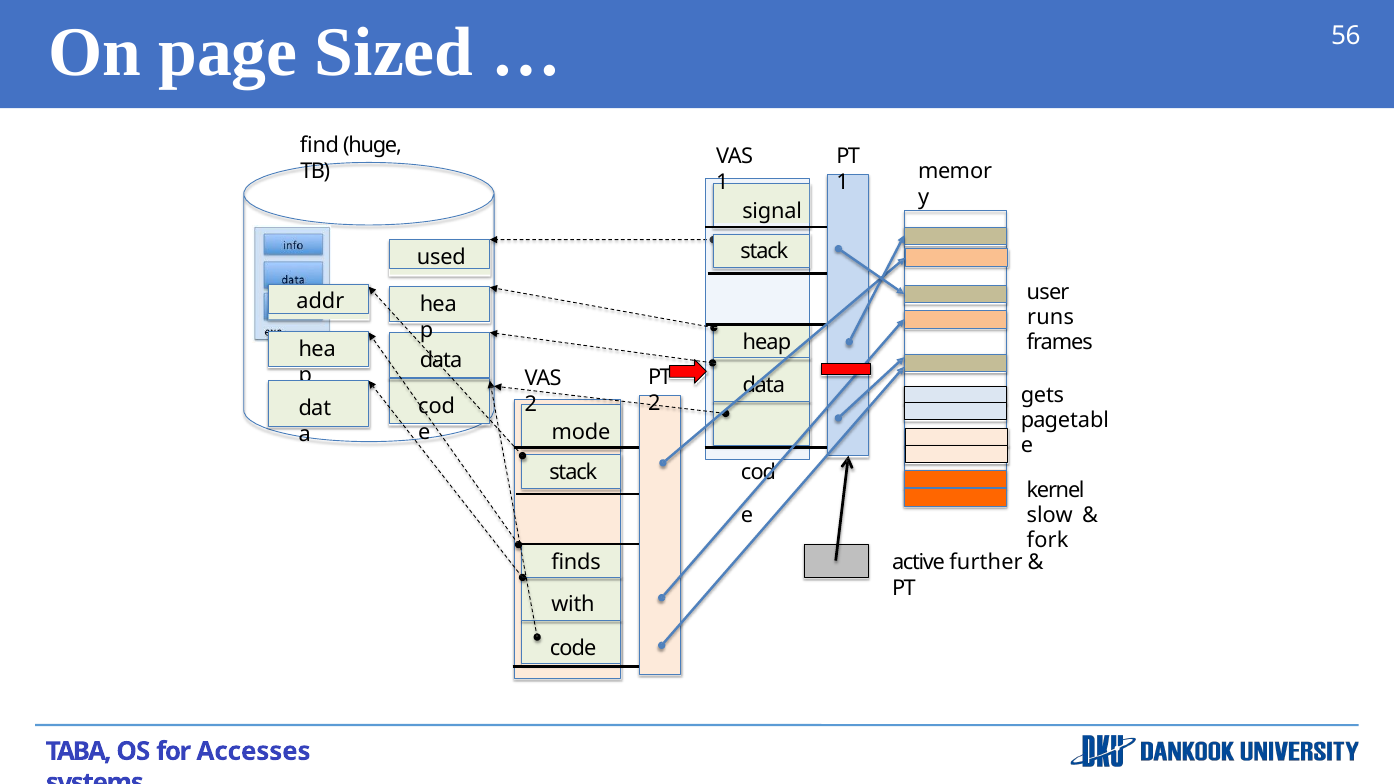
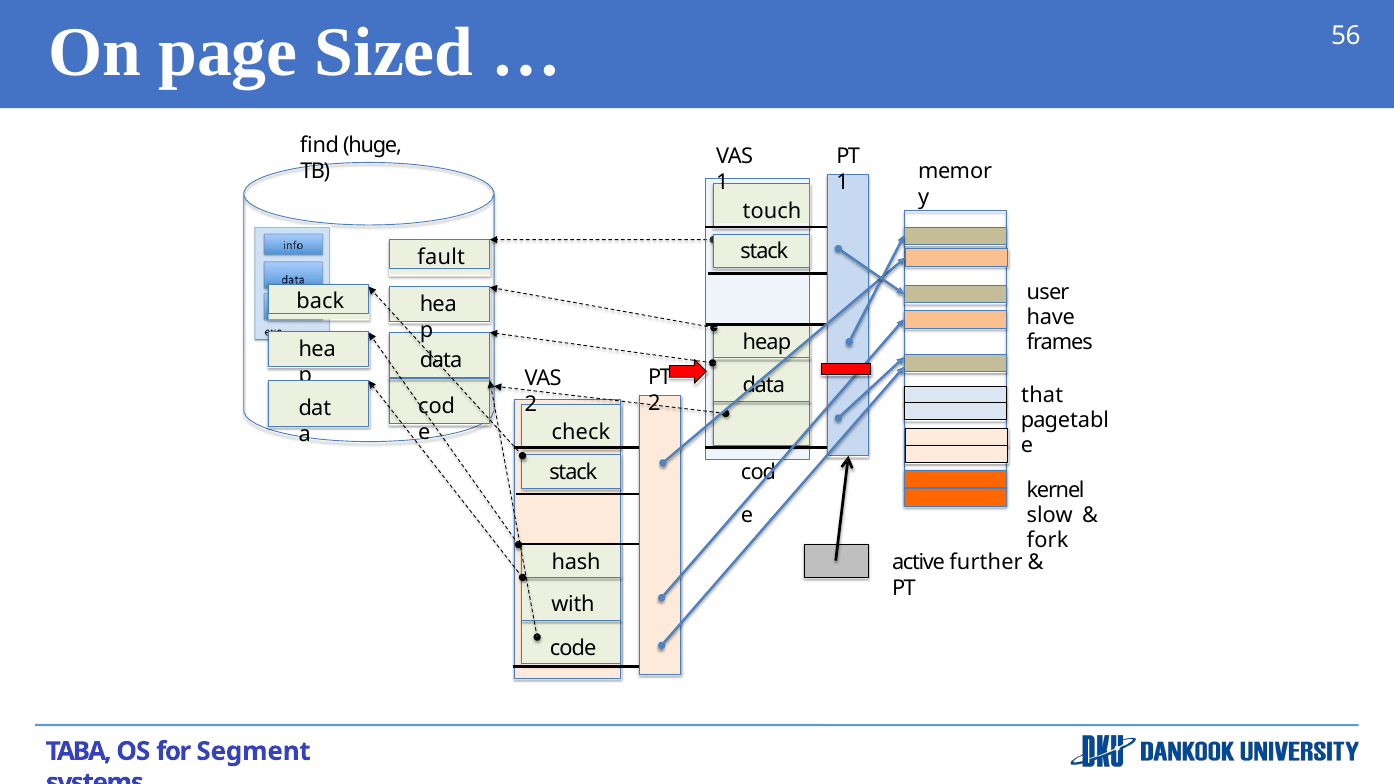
signal: signal -> touch (772, 211)
used: used -> fault (441, 257)
addr: addr -> back (320, 302)
runs: runs -> have (1051, 317)
gets: gets -> that (1042, 395)
mode: mode -> check (581, 432)
finds: finds -> hash (576, 562)
Accesses: Accesses -> Segment (254, 751)
